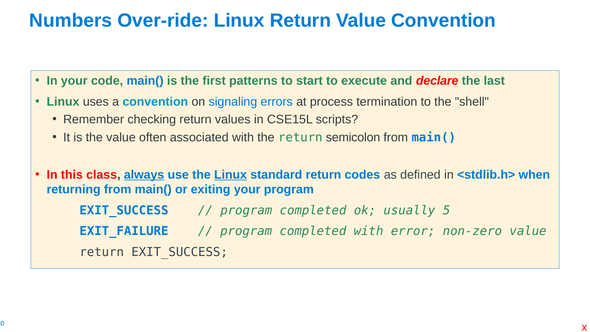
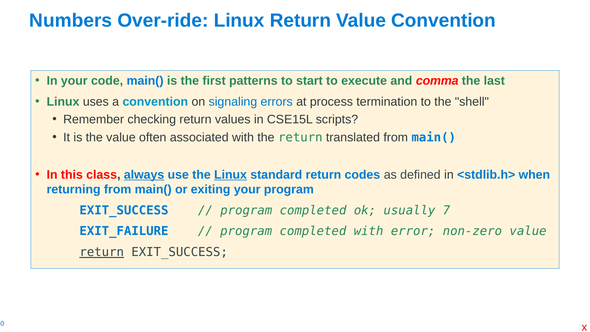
declare: declare -> comma (437, 81)
semicolon: semicolon -> translated (353, 137)
5: 5 -> 7 (447, 210)
return underline: none -> present (102, 252)
